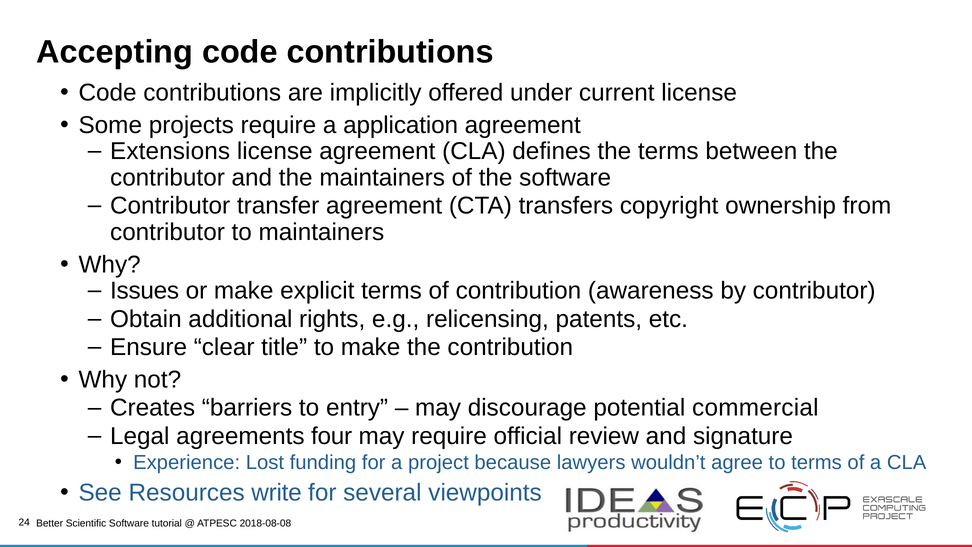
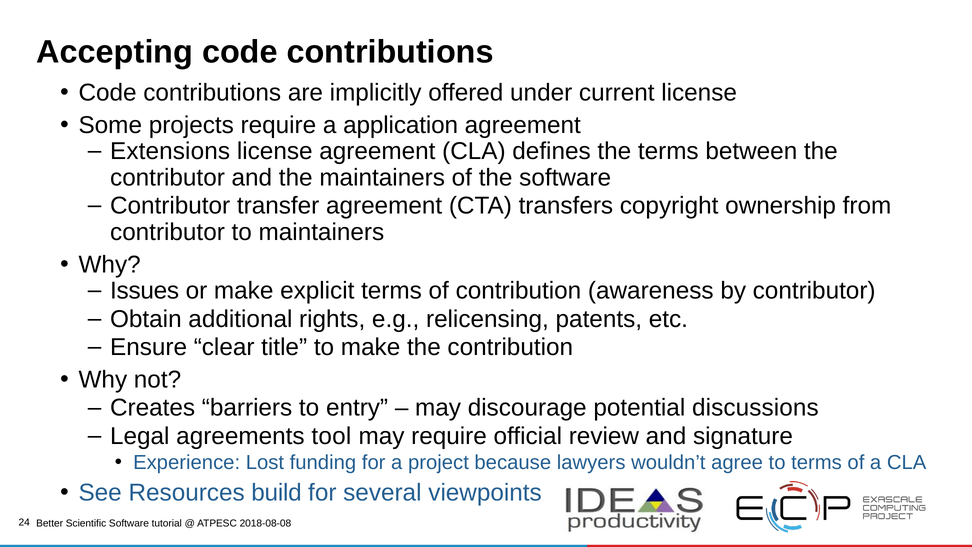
commercial: commercial -> discussions (755, 408)
four: four -> tool (331, 436)
write: write -> build (277, 492)
